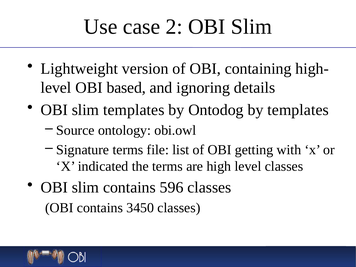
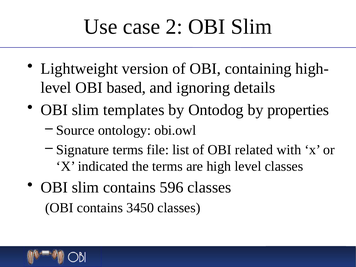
by templates: templates -> properties (298, 110)
getting: getting -> related (254, 150)
